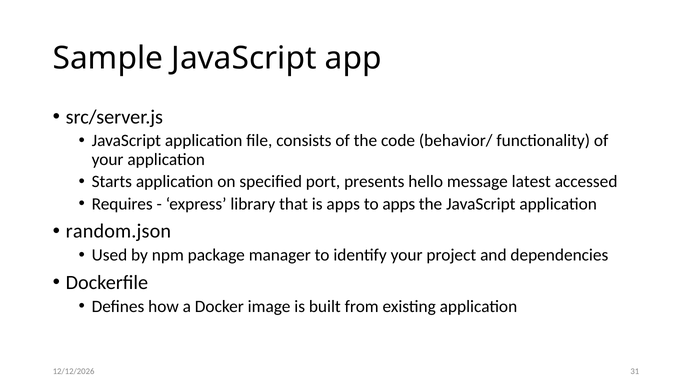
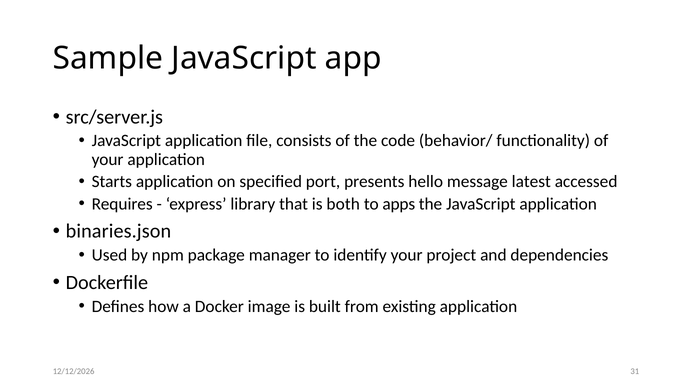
is apps: apps -> both (343, 204)
random.json: random.json -> binaries.json (118, 231)
